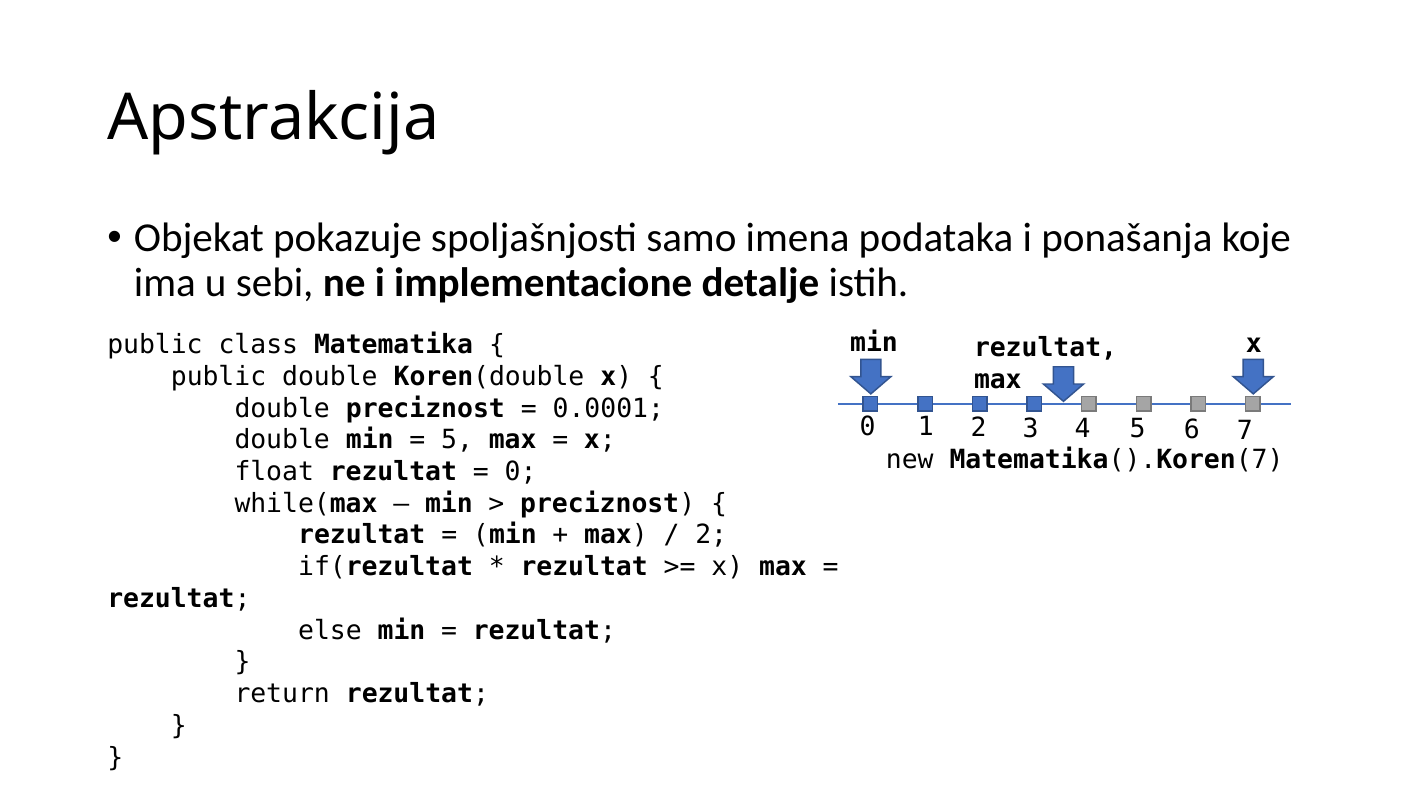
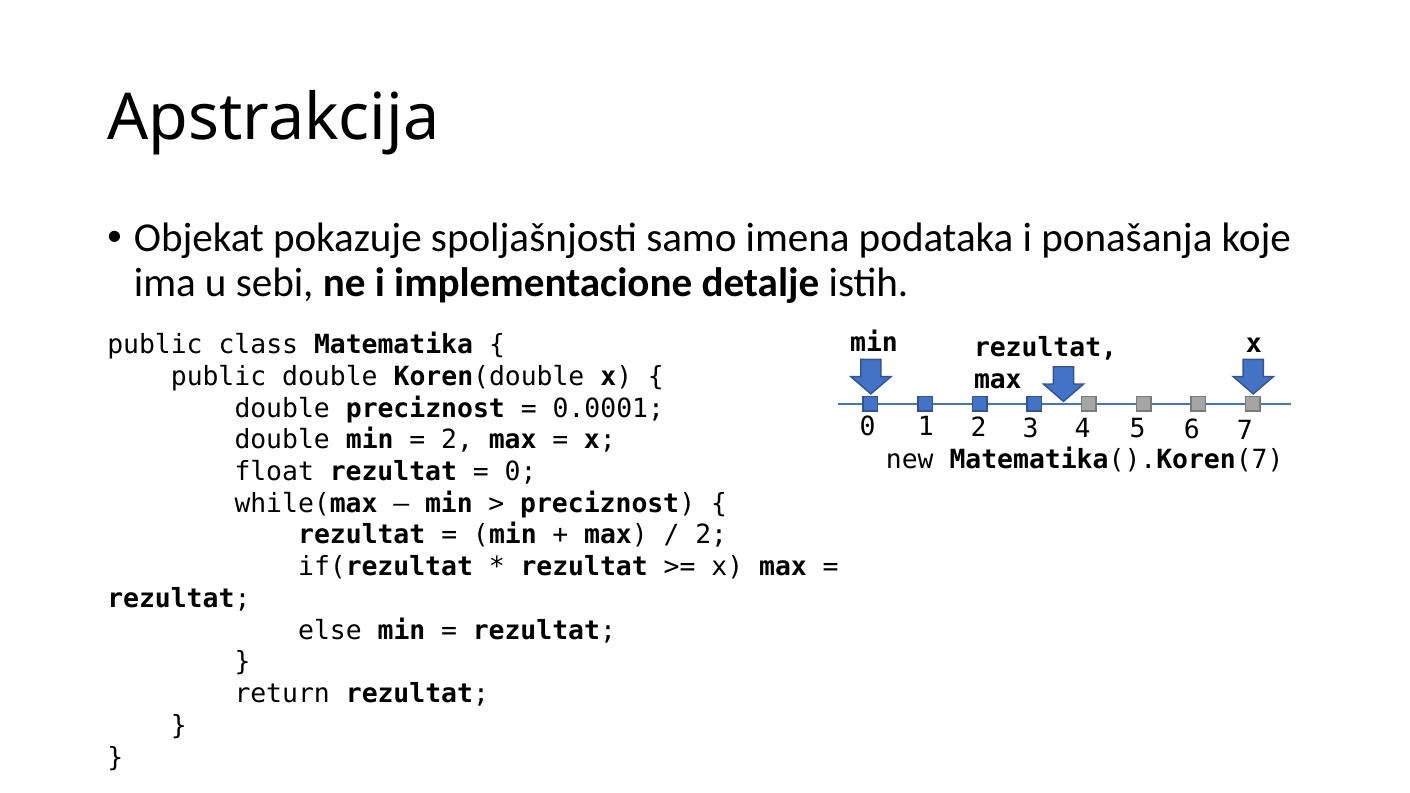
5: 5 -> 2 (457, 440)
